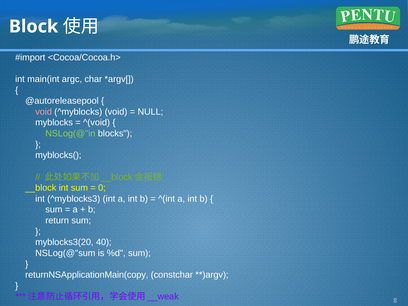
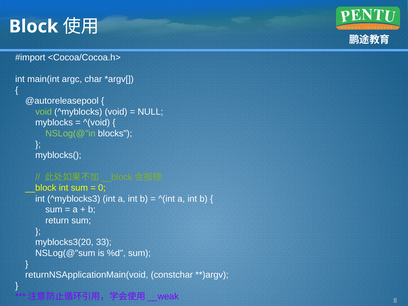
void colour: pink -> light green (44, 112)
40: 40 -> 33 (104, 242)
returnNSApplicationMain(copy: returnNSApplicationMain(copy -> returnNSApplicationMain(void (87, 275)
